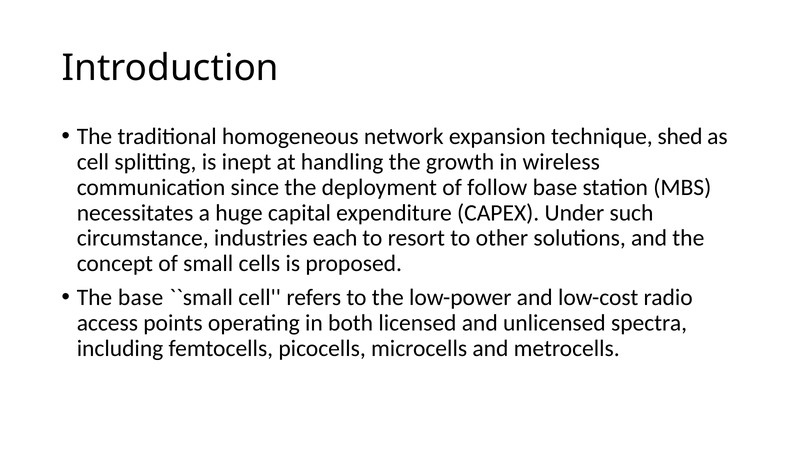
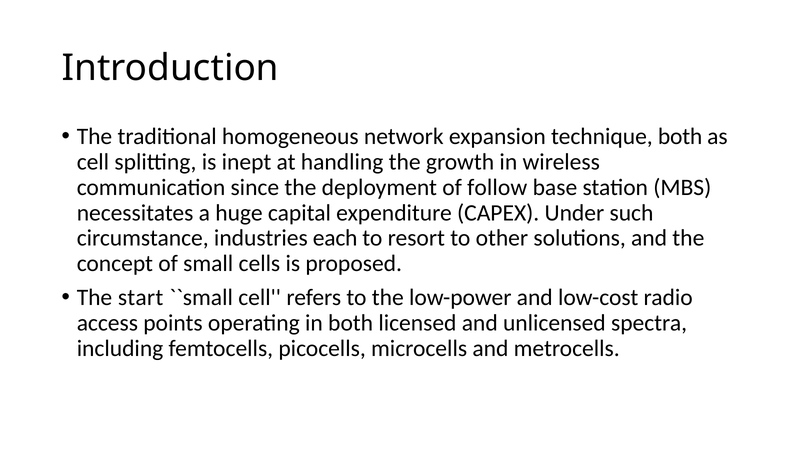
technique shed: shed -> both (680, 137)
The base: base -> start (141, 298)
